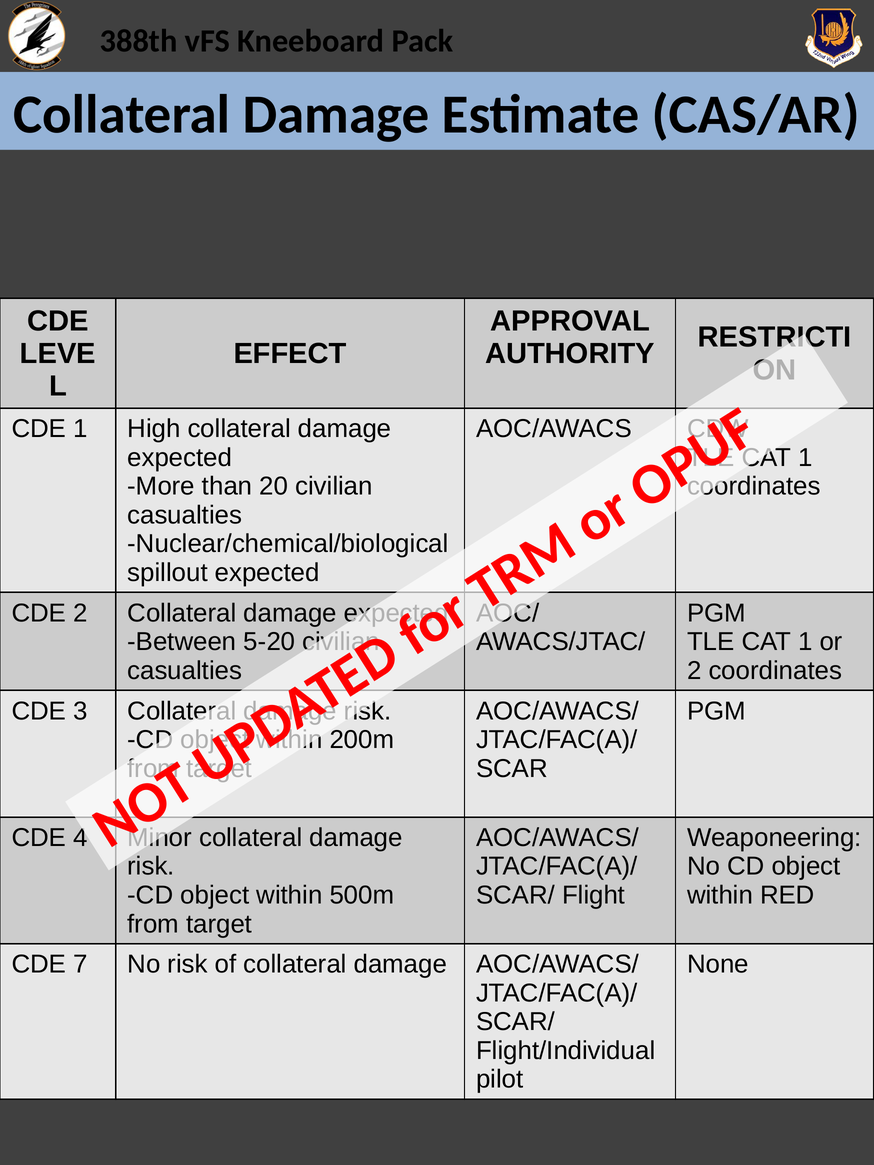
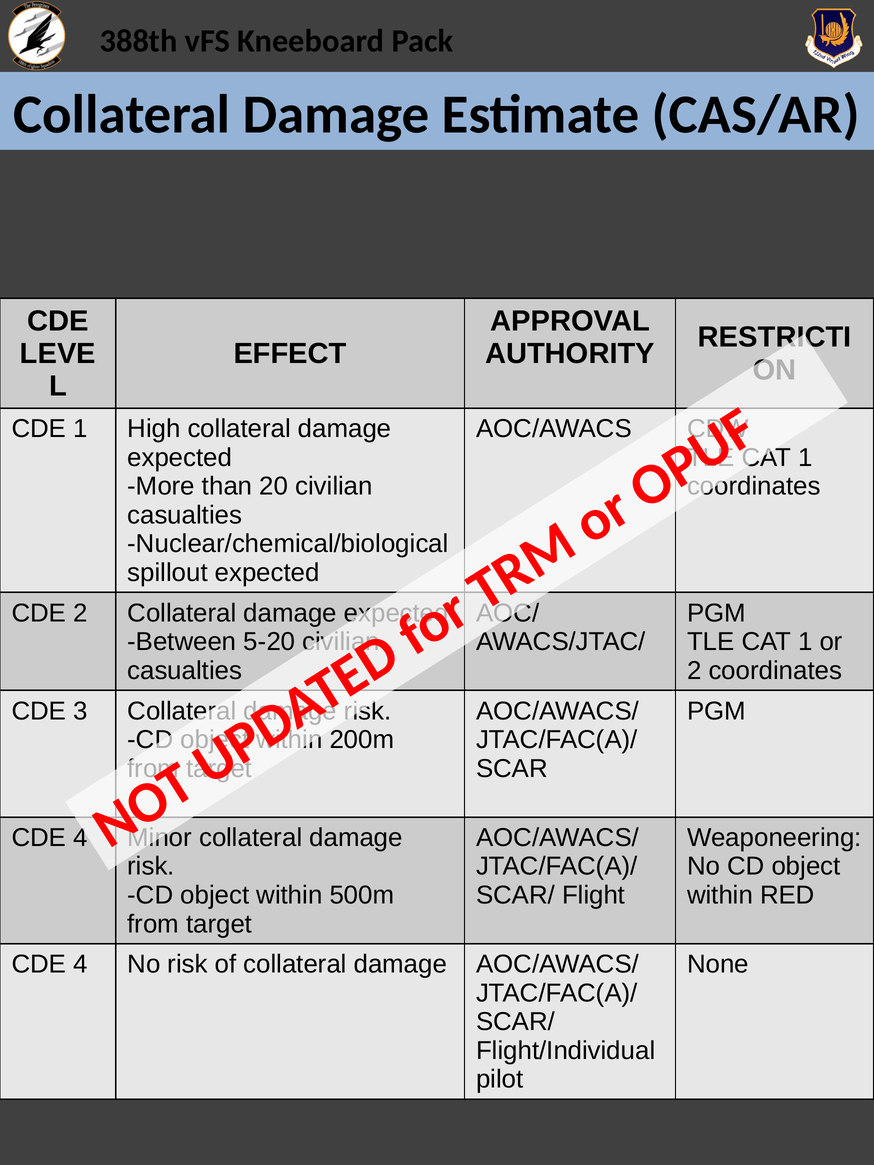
7: 7 -> 4 (80, 965)
